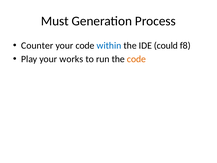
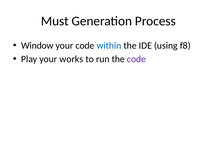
Counter: Counter -> Window (37, 46)
could: could -> using (166, 46)
code colour: orange -> purple (136, 59)
